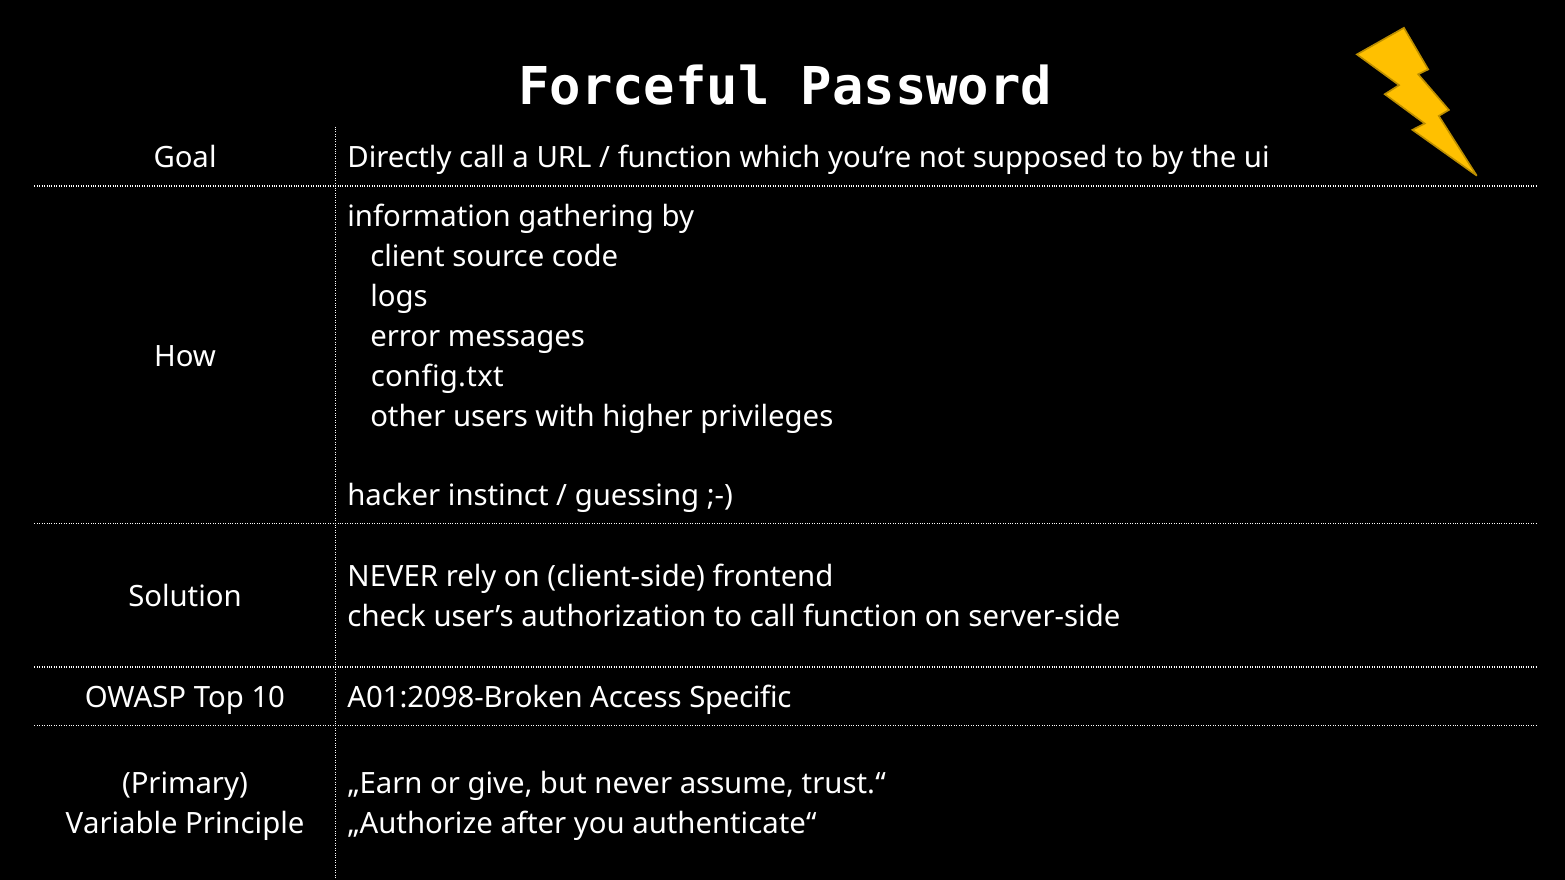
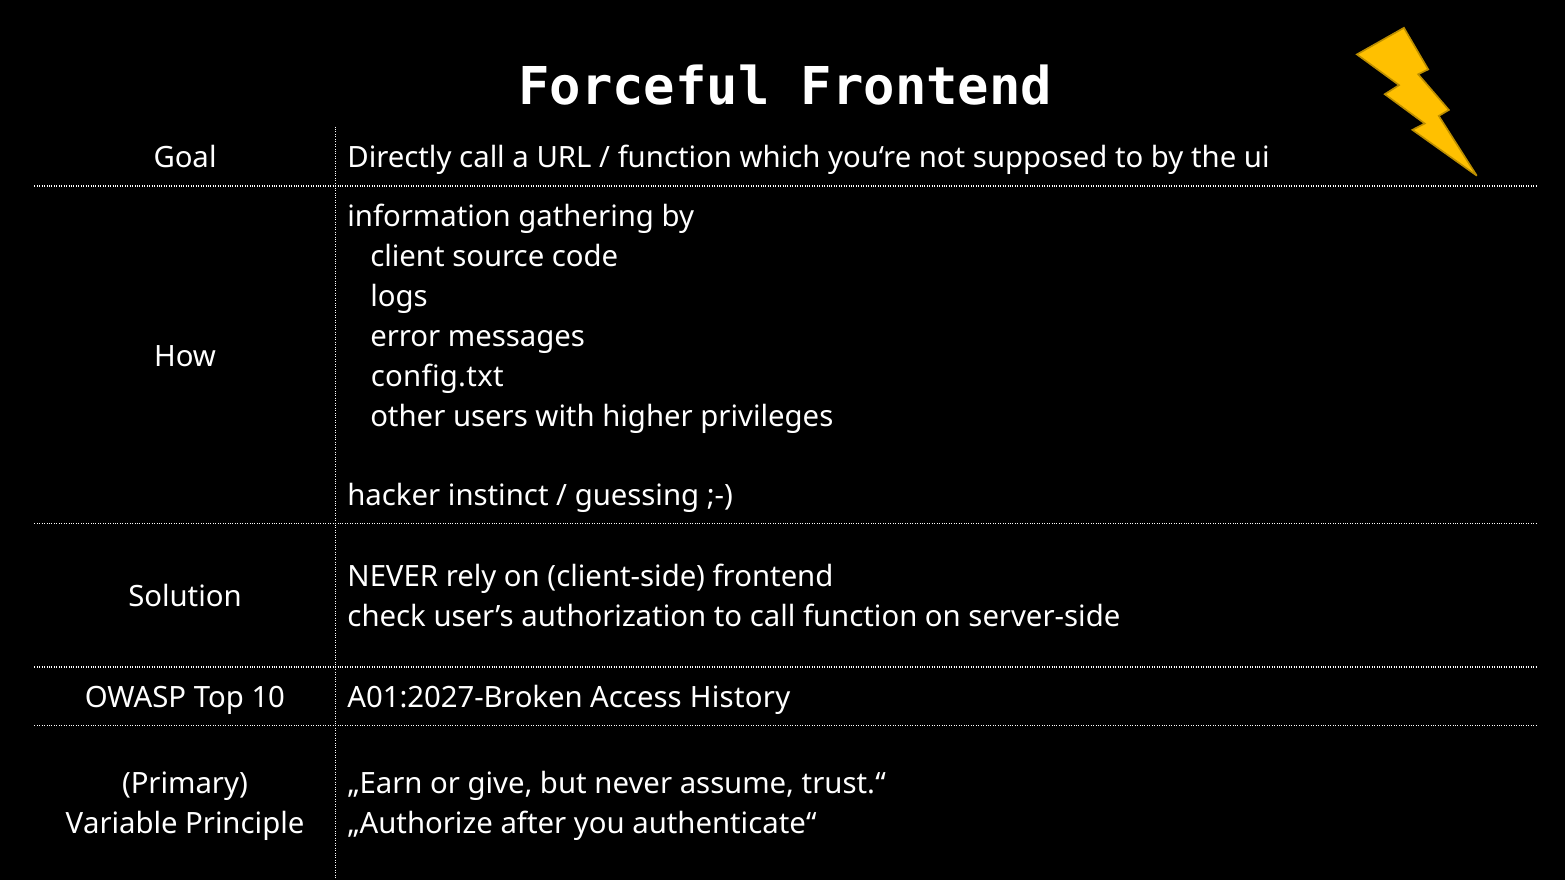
Forceful Password: Password -> Frontend (926, 88)
A01:2098-Broken: A01:2098-Broken -> A01:2027-Broken (465, 698)
Specific: Specific -> History (740, 698)
